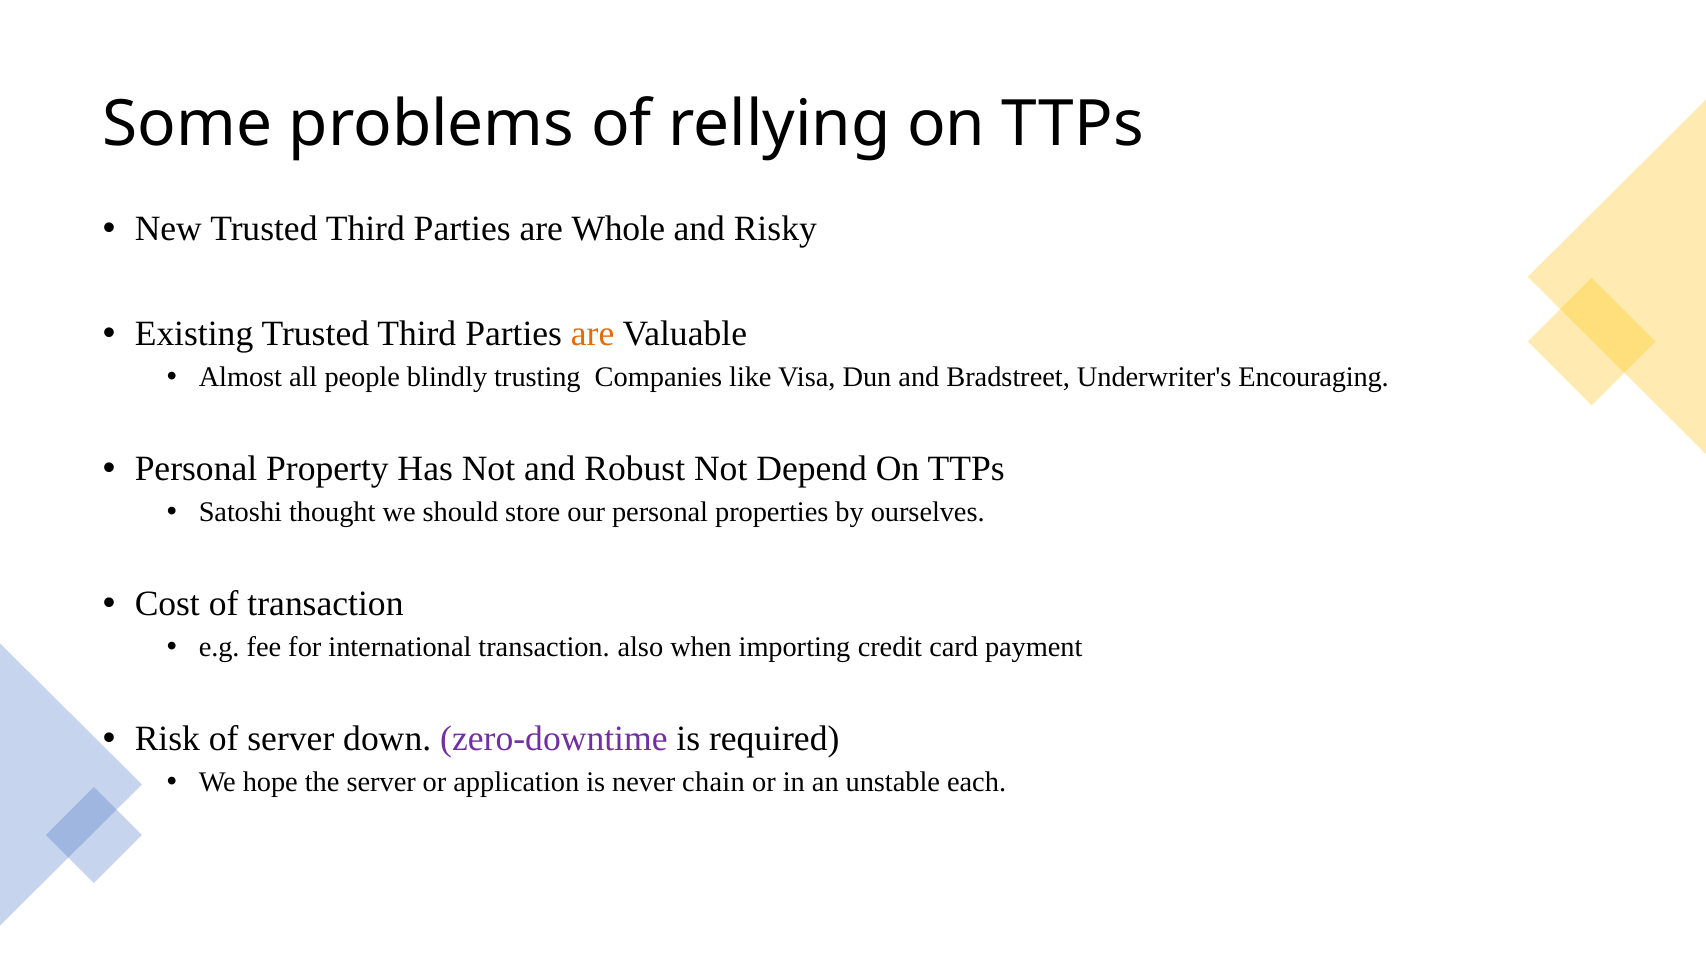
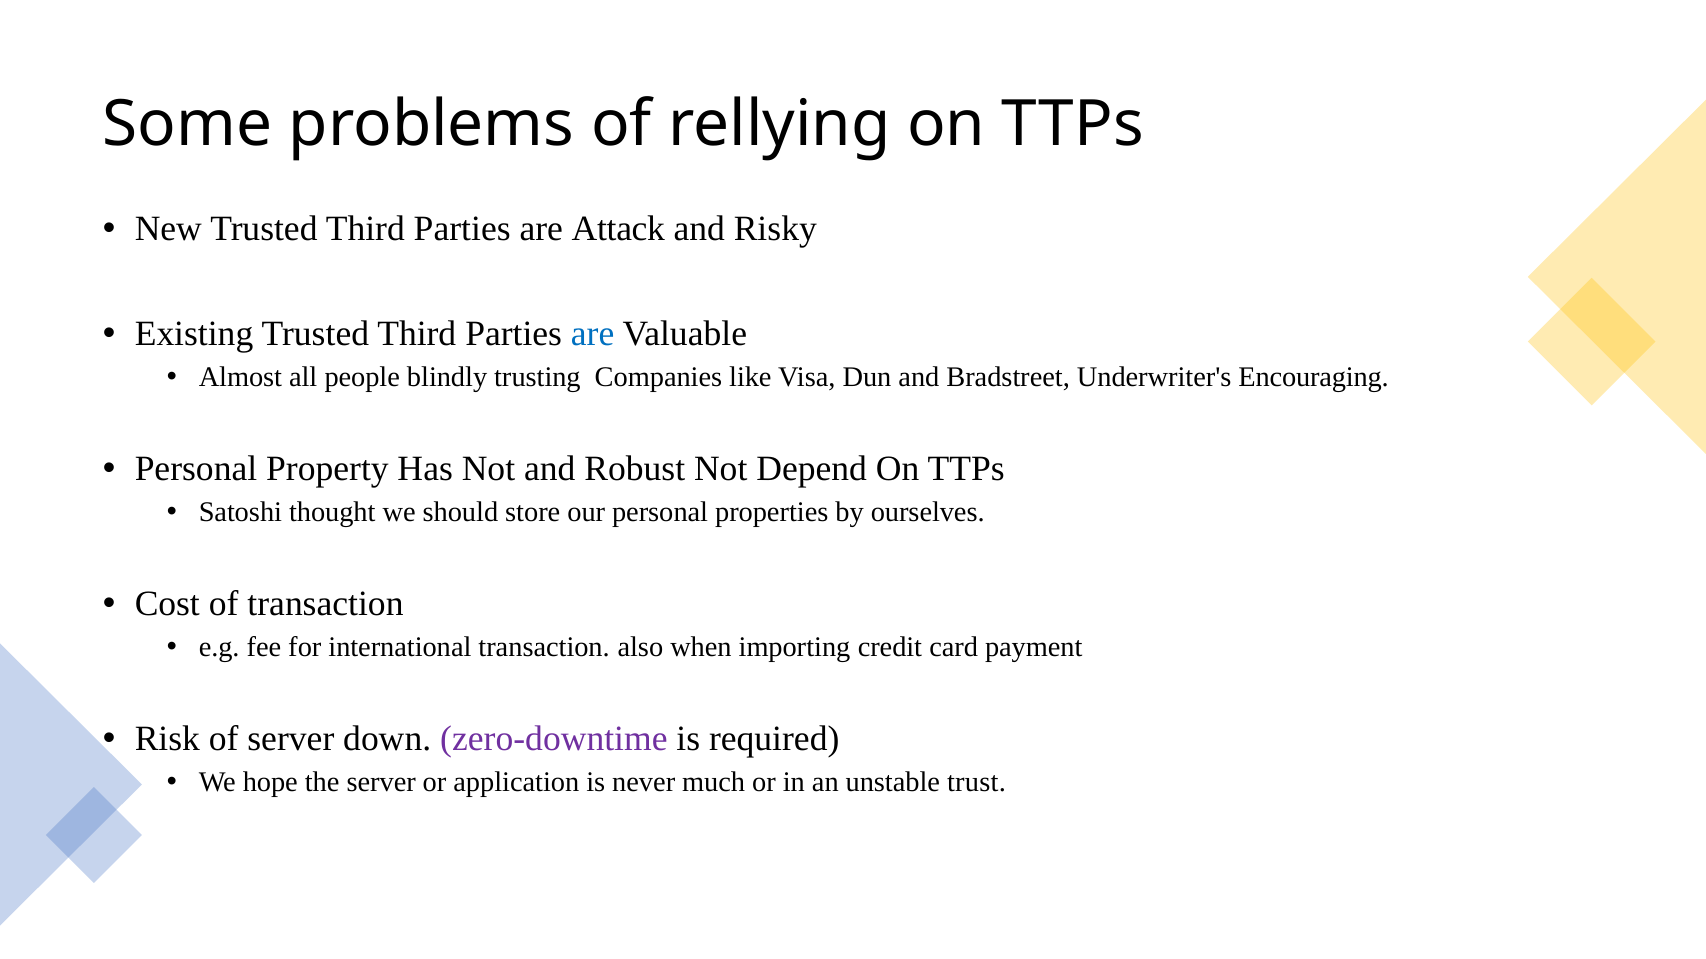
Whole: Whole -> Attack (618, 229)
are colour: orange -> blue (593, 334)
chain: chain -> much (714, 783)
each: each -> trust (976, 783)
